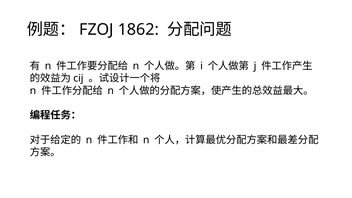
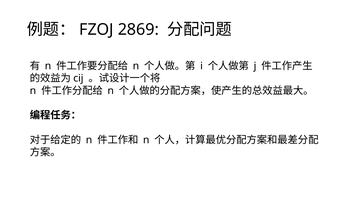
1862: 1862 -> 2869 (138, 30)
